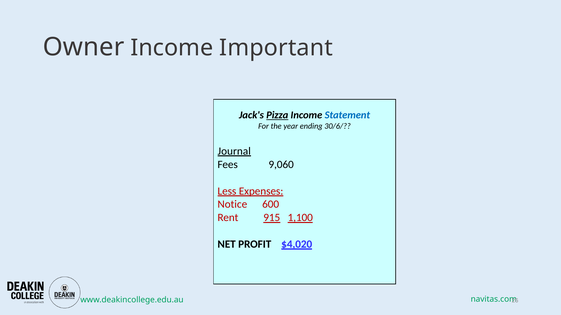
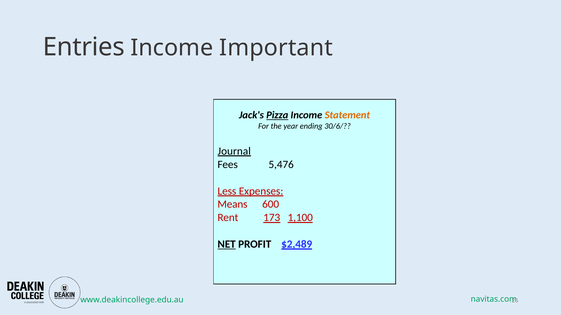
Owner: Owner -> Entries (84, 47)
Statement colour: blue -> orange (347, 115)
9,060: 9,060 -> 5,476 (281, 165)
Notice: Notice -> Means (232, 205)
915: 915 -> 173 (272, 218)
NET underline: none -> present (227, 245)
$4,020: $4,020 -> $2,489 (297, 245)
